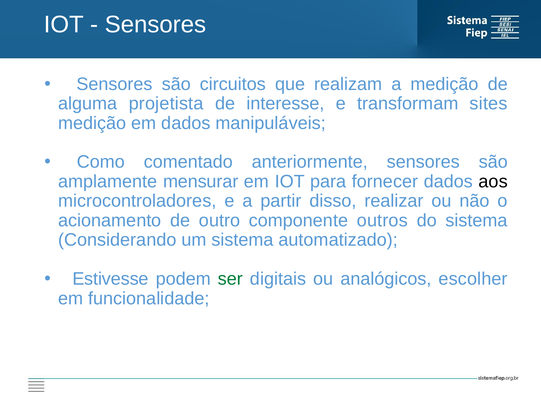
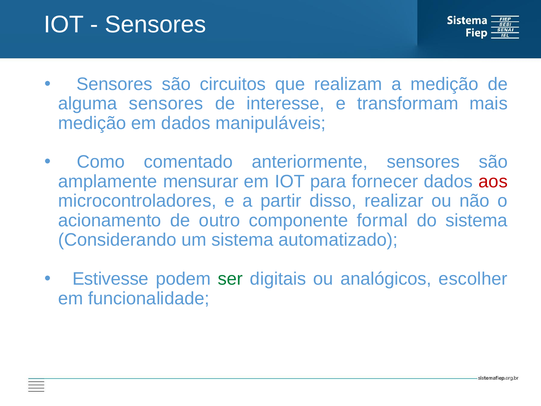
alguma projetista: projetista -> sensores (166, 104)
sites: sites -> mais (489, 104)
aos colour: black -> red (493, 181)
outros: outros -> formal (382, 220)
